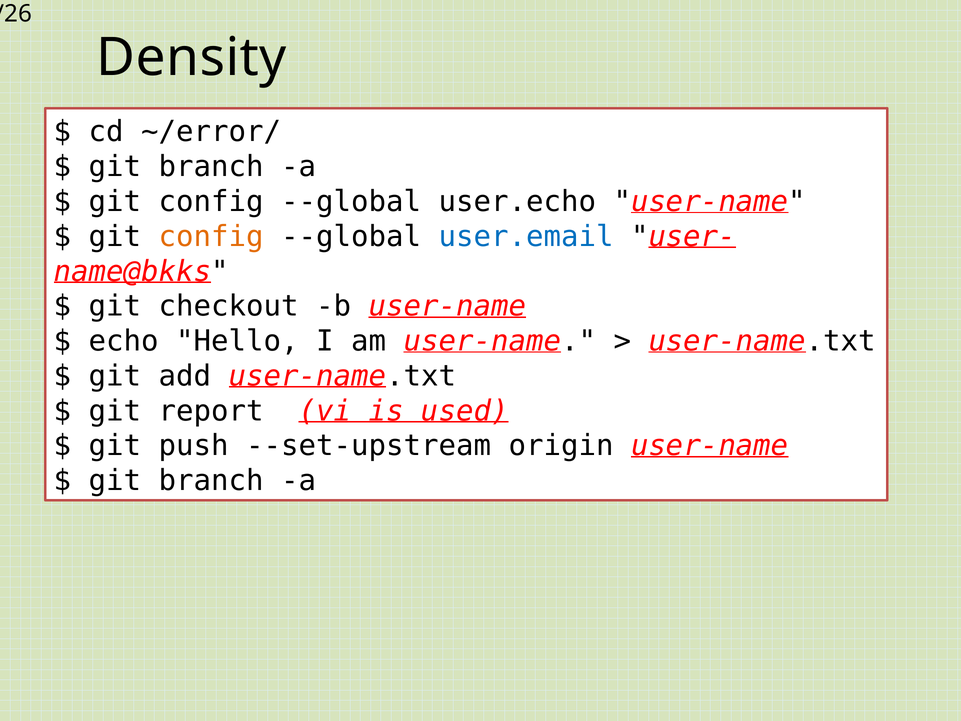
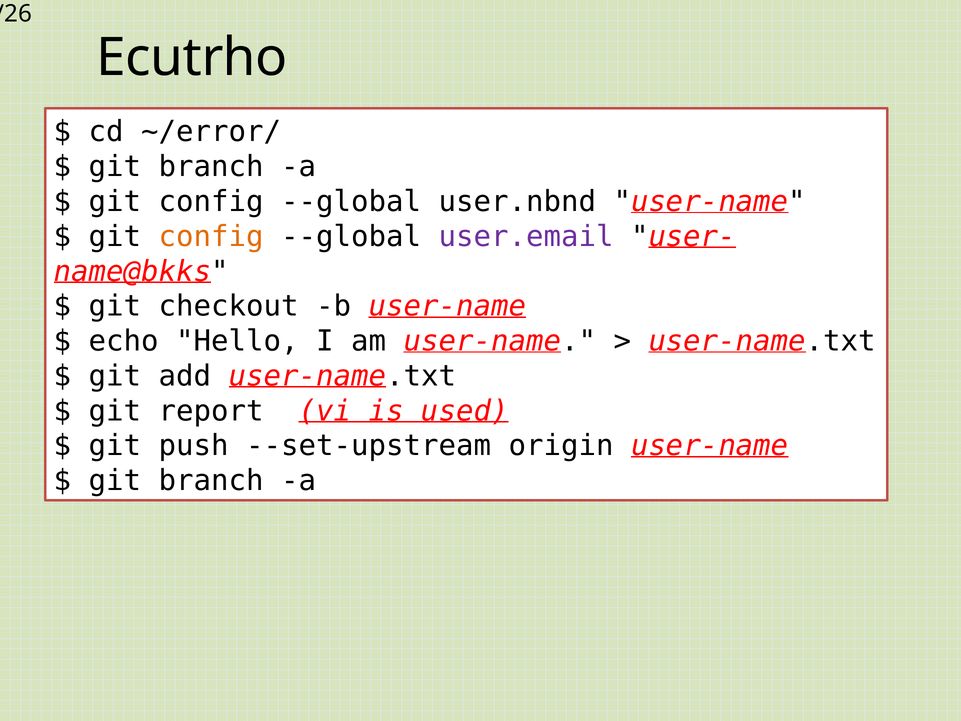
Density: Density -> Ecutrho (192, 58)
user.echo: user.echo -> user.nbnd (517, 202)
user.email colour: blue -> purple (526, 236)
